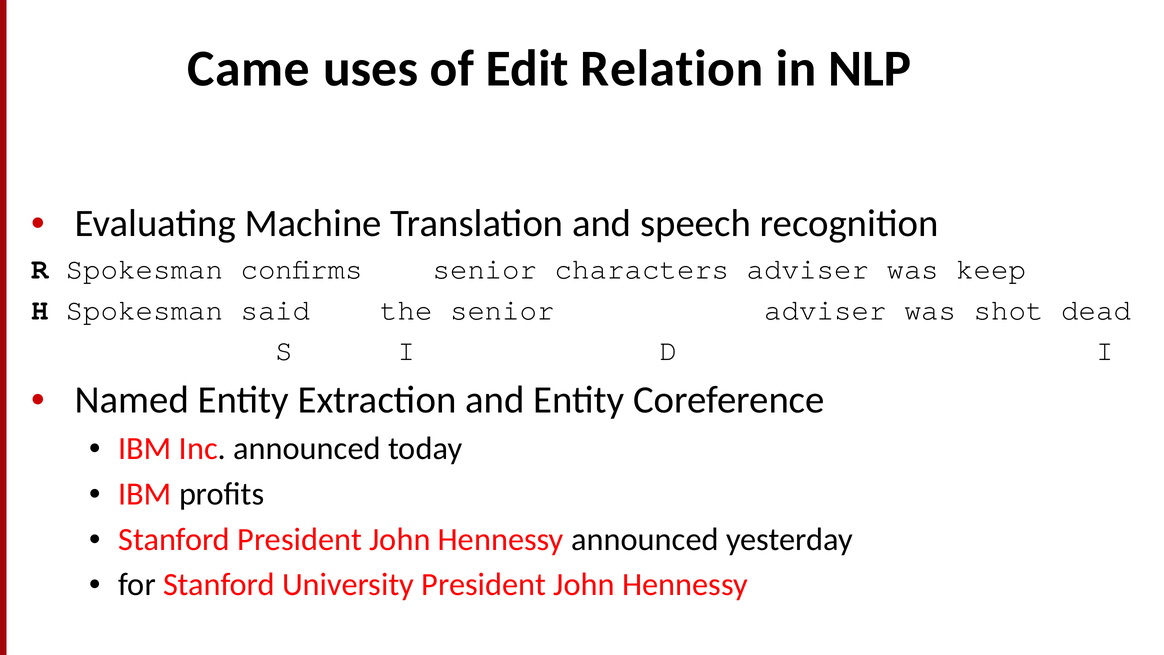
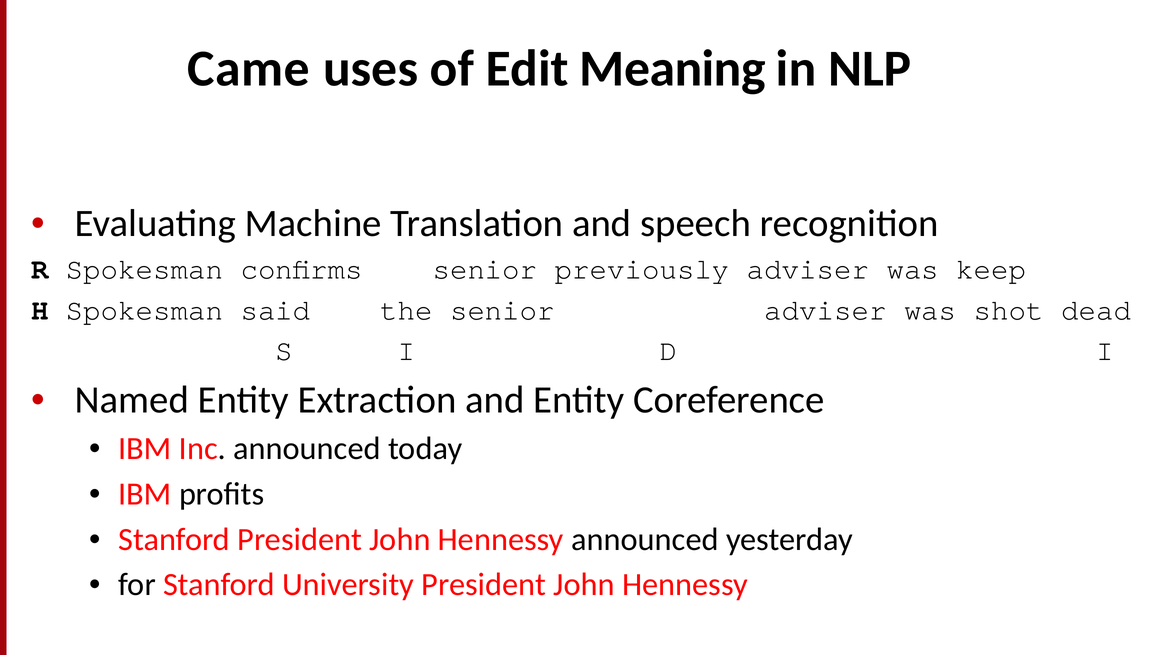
Relation: Relation -> Meaning (672, 69)
characters: characters -> previously (642, 269)
